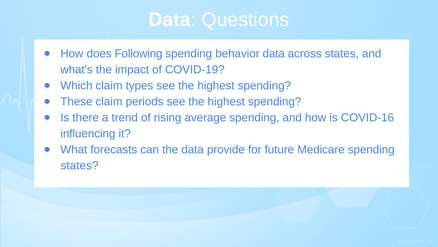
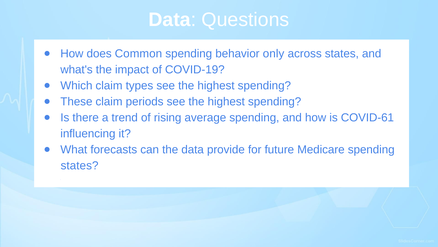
Following: Following -> Common (138, 54)
behavior data: data -> only (274, 54)
COVID-16: COVID-16 -> COVID-61 (367, 117)
